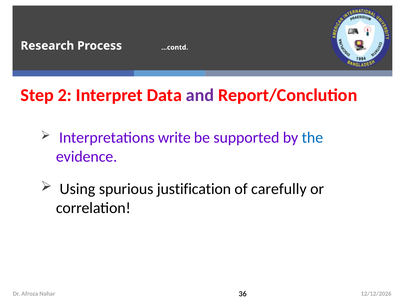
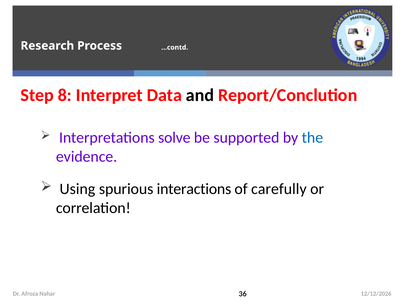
2: 2 -> 8 (65, 95)
and colour: purple -> black (200, 95)
write: write -> solve (174, 137)
justification: justification -> interactions (194, 189)
